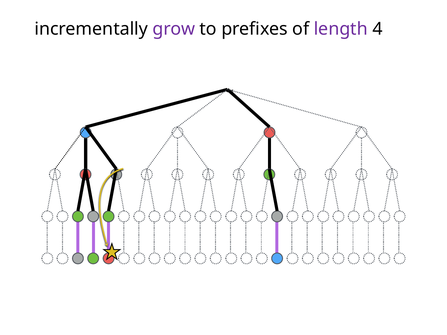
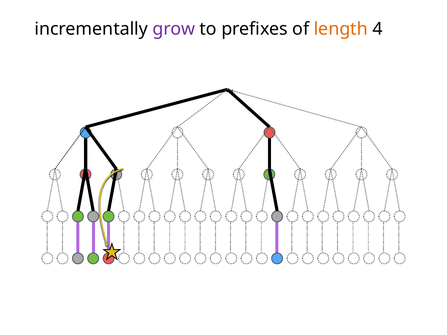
length colour: purple -> orange (341, 29)
